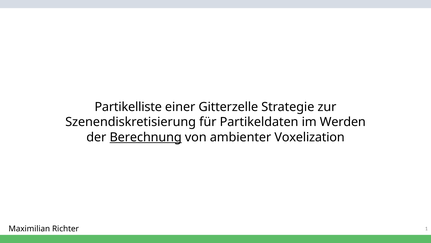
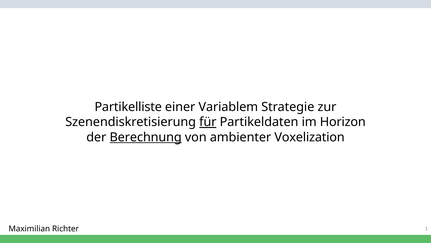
Gitterzelle: Gitterzelle -> Variablem (228, 107)
für underline: none -> present (208, 122)
Werden: Werden -> Horizon (343, 122)
